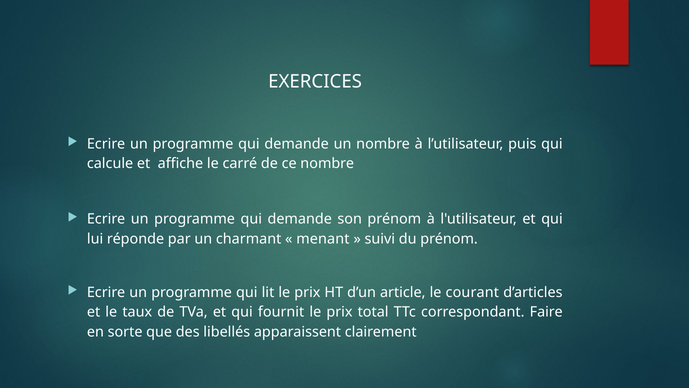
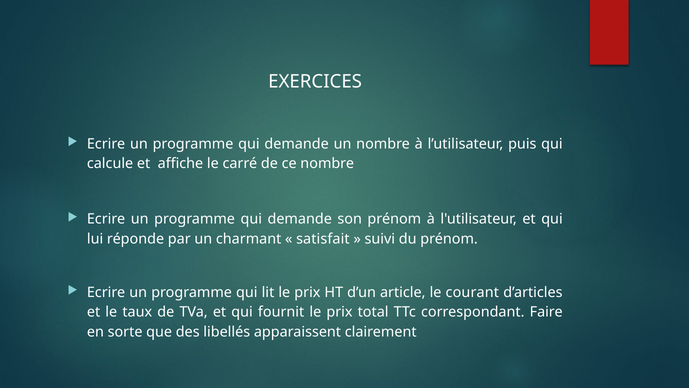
menant: menant -> satisfait (323, 239)
